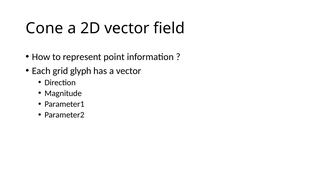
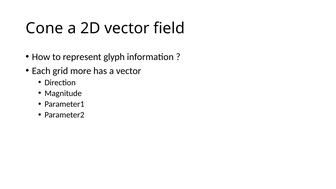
point: point -> glyph (114, 57)
glyph: glyph -> more (81, 71)
